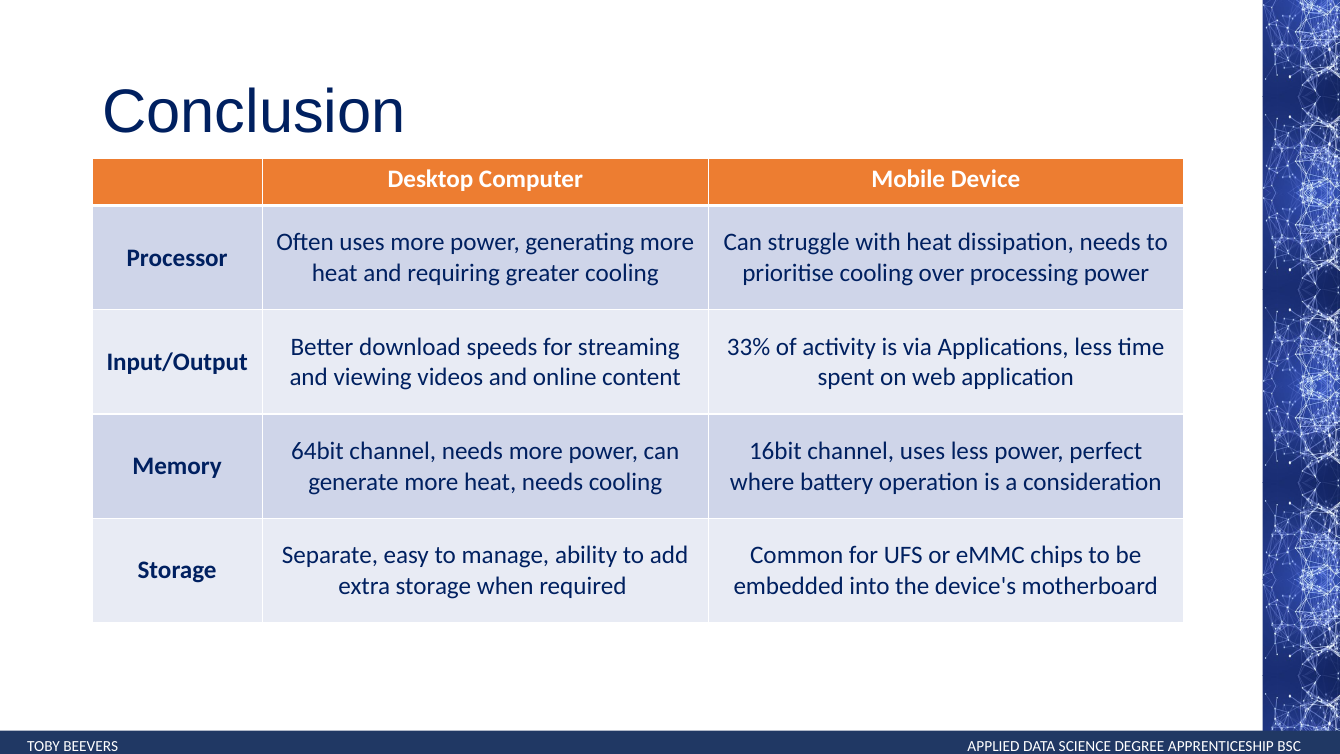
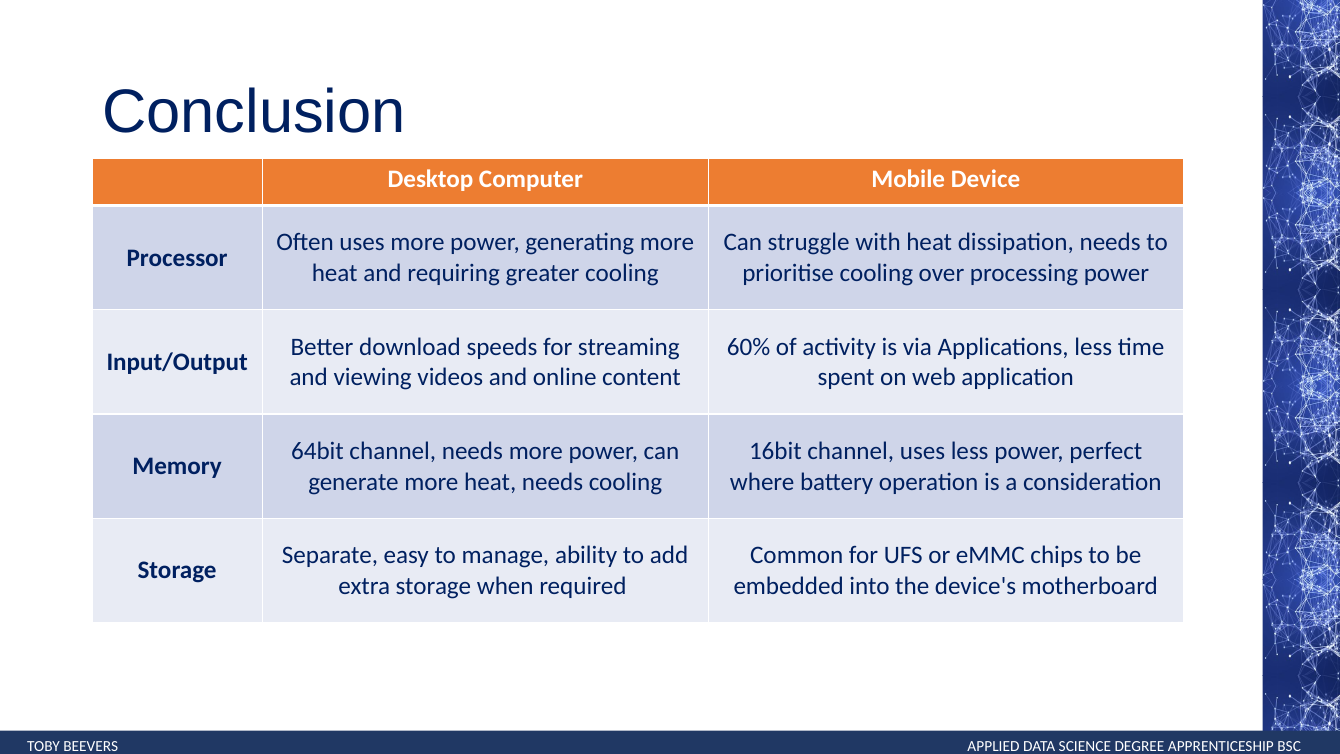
33%: 33% -> 60% (749, 347)
